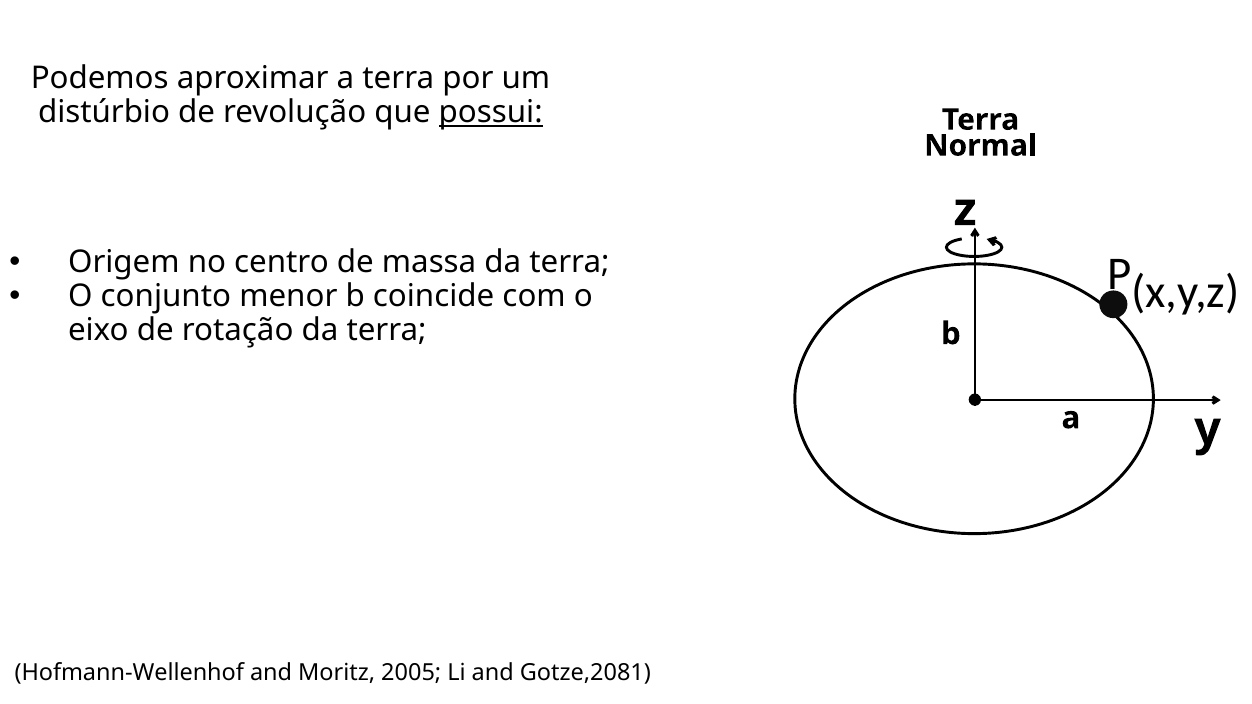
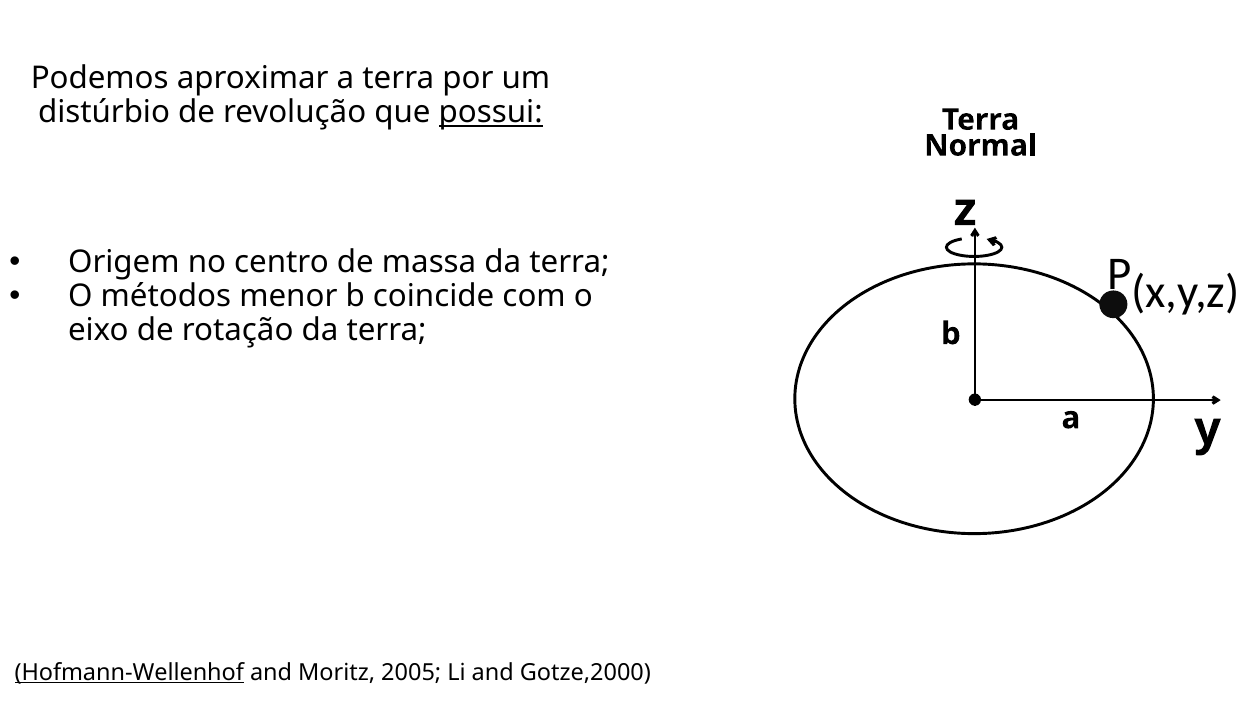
conjunto: conjunto -> métodos (166, 297)
Hofmann-Wellenhof underline: none -> present (129, 673)
Gotze,2081: Gotze,2081 -> Gotze,2000 (585, 673)
